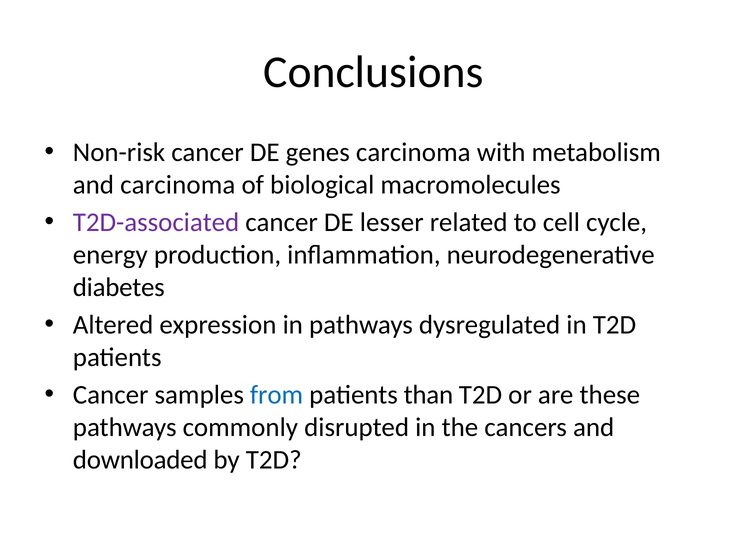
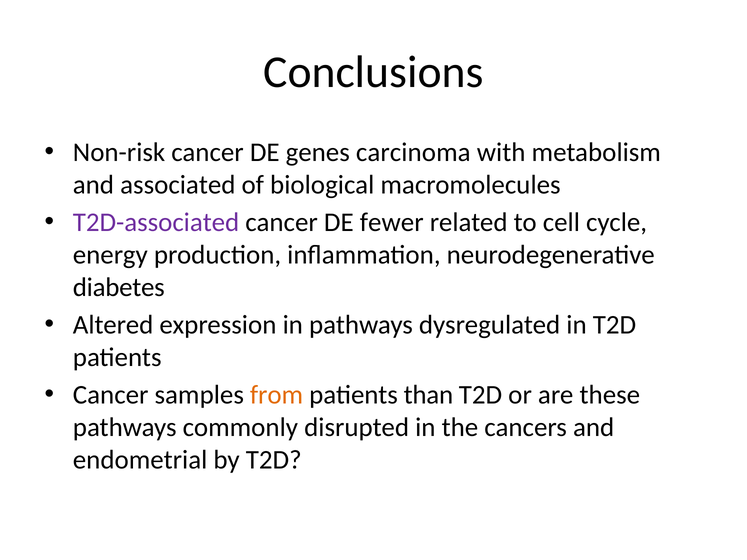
and carcinoma: carcinoma -> associated (178, 185)
lesser: lesser -> fewer (392, 223)
from colour: blue -> orange (277, 395)
downloaded: downloaded -> endometrial (140, 460)
